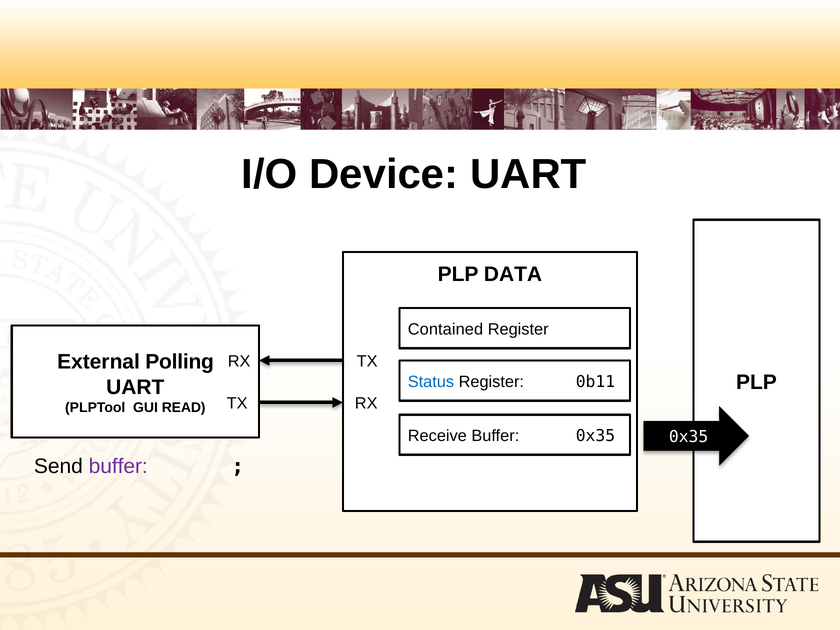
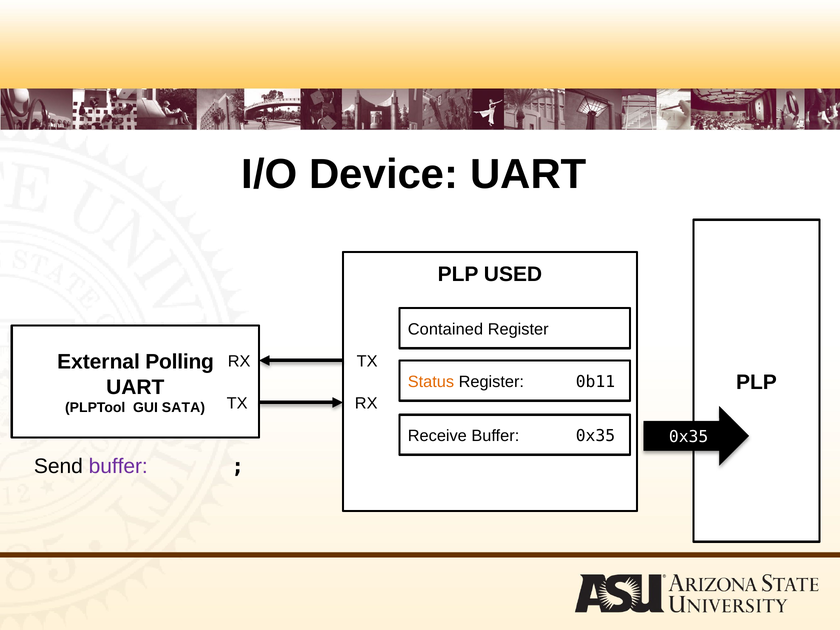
DATA: DATA -> USED (513, 274)
Status colour: blue -> orange (431, 382)
READ: READ -> SATA (184, 408)
